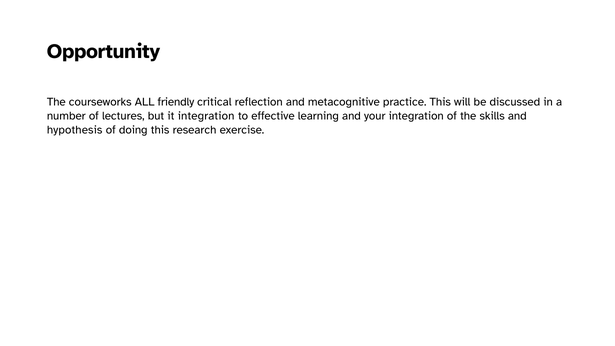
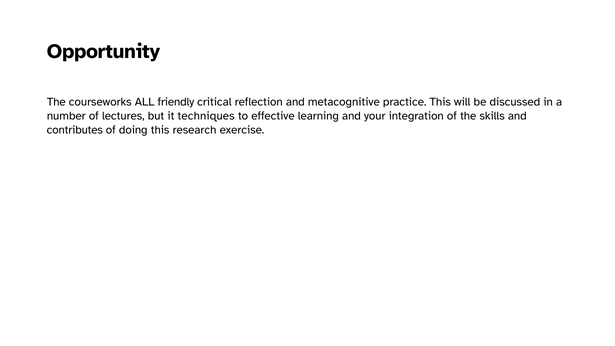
it integration: integration -> techniques (206, 116)
hypothesis: hypothesis -> contributes (75, 130)
